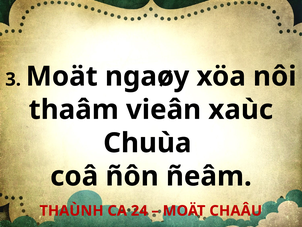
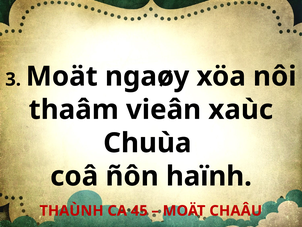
ñeâm: ñeâm -> haïnh (209, 176)
24: 24 -> 45 (139, 210)
